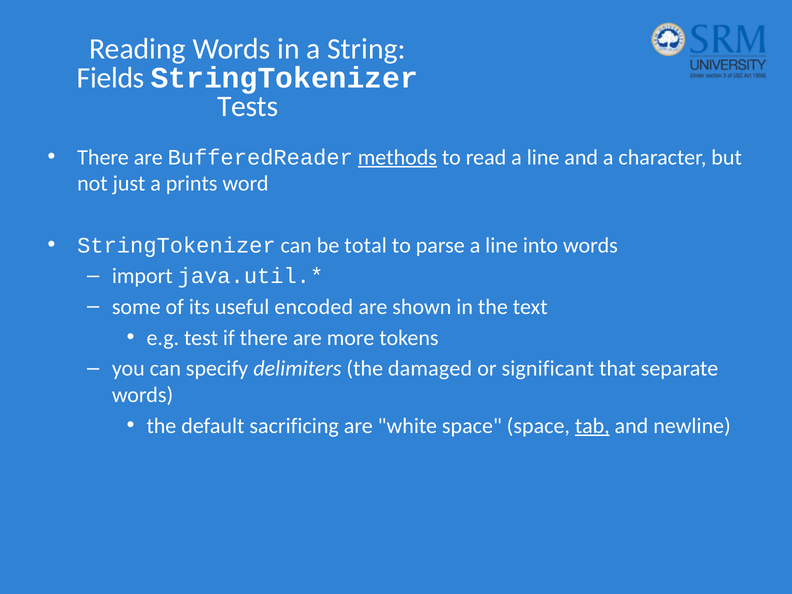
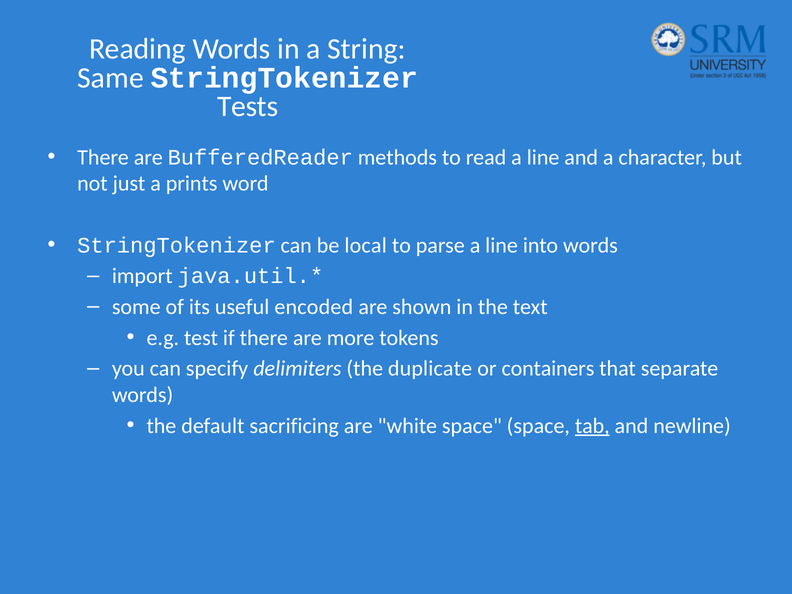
Fields: Fields -> Same (110, 78)
methods underline: present -> none (397, 157)
total: total -> local (366, 245)
damaged: damaged -> duplicate (430, 369)
significant: significant -> containers (548, 369)
